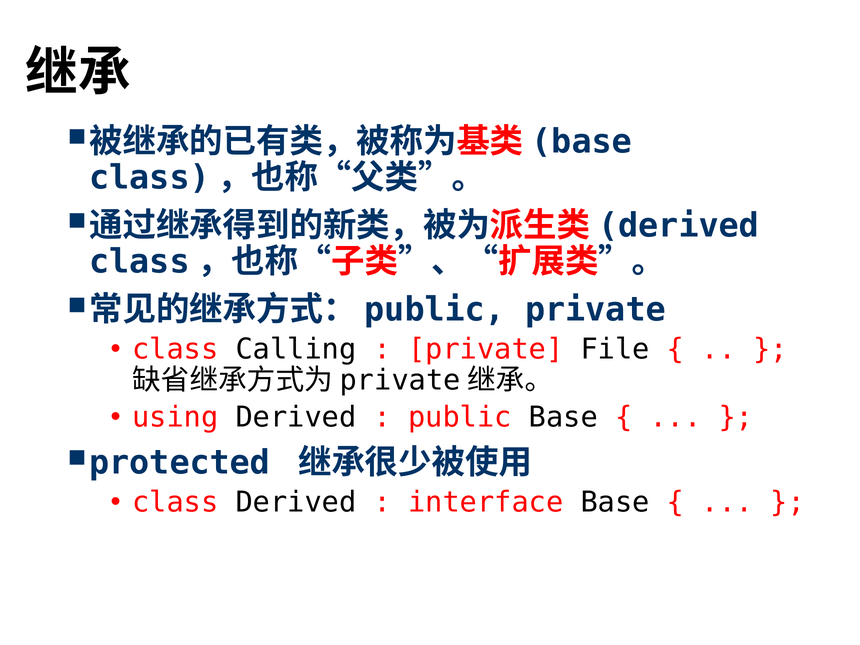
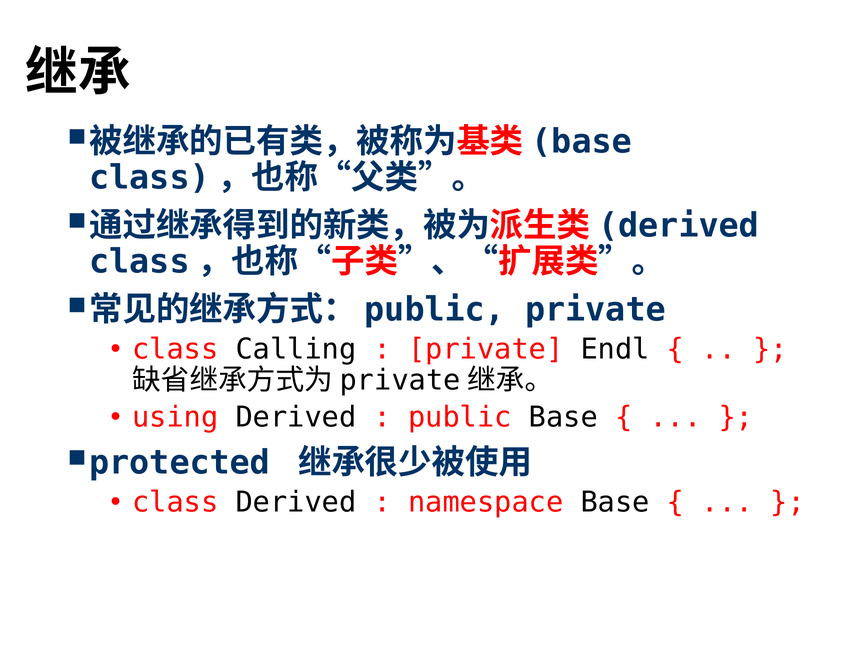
File: File -> Endl (615, 349)
interface: interface -> namespace (486, 502)
